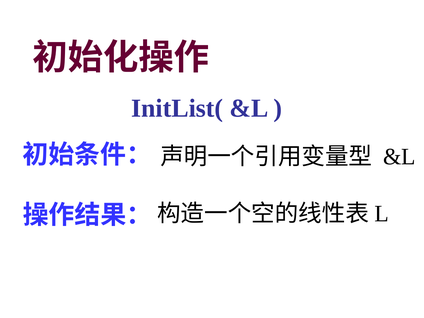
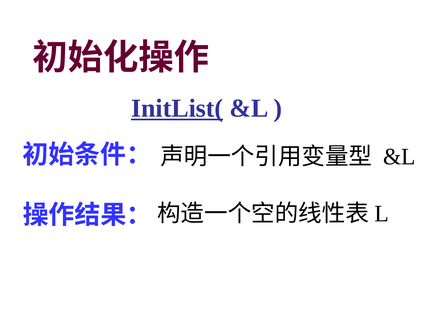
InitList( underline: none -> present (177, 108)
